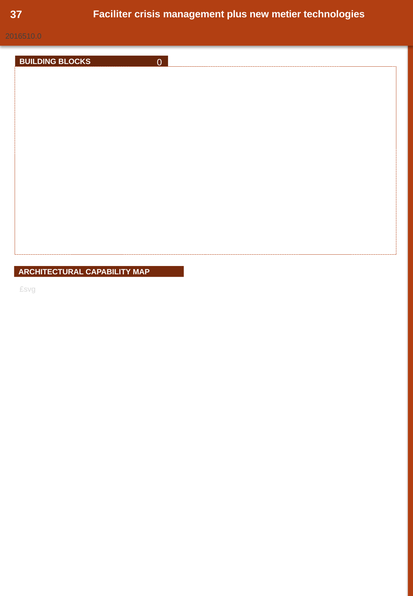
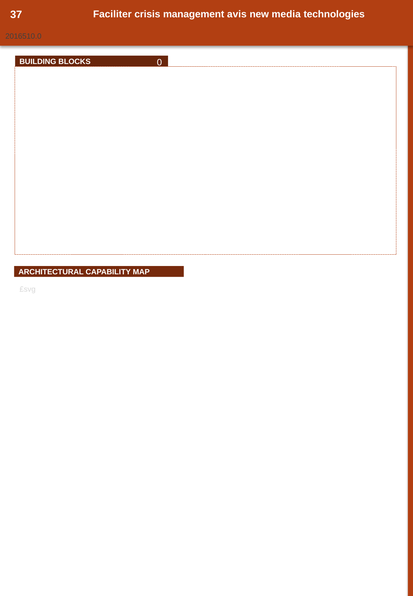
plus: plus -> avis (237, 14)
metier: metier -> media (286, 14)
